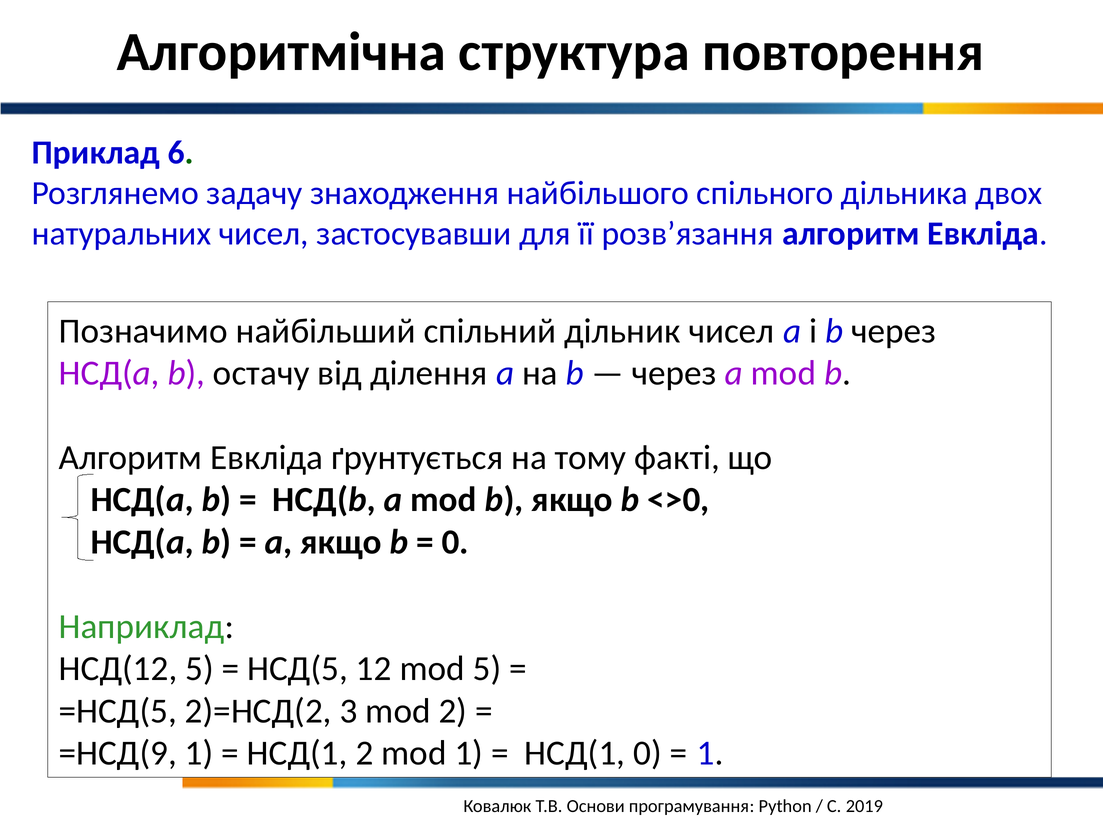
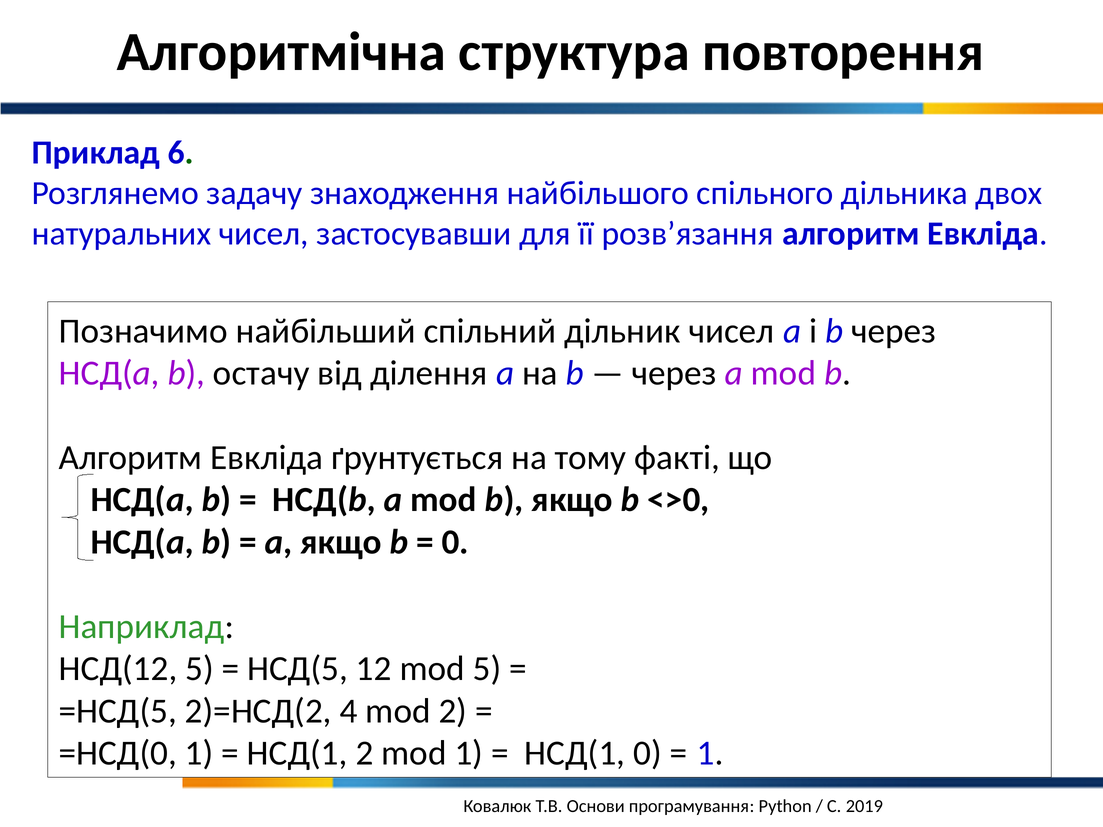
3: 3 -> 4 (349, 711)
=НСД(9: =НСД(9 -> =НСД(0 (118, 754)
